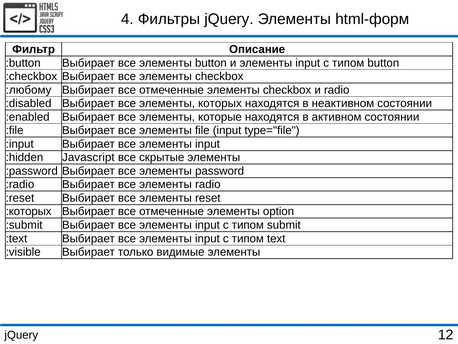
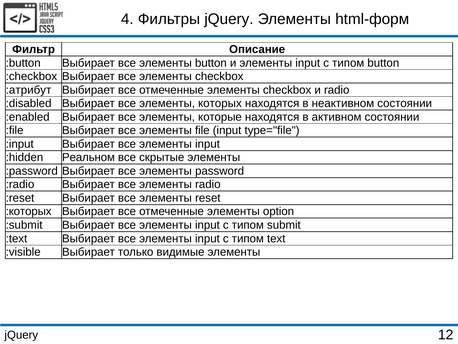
:любому: :любому -> :атрибут (29, 90)
Javascript: Javascript -> Реальном (88, 157)
